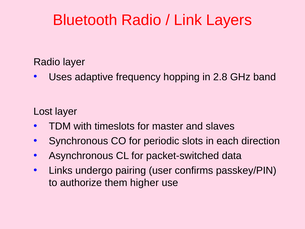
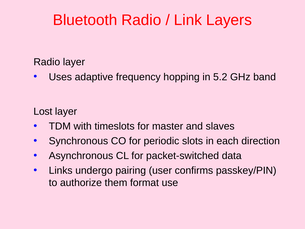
2.8: 2.8 -> 5.2 (220, 77)
higher: higher -> format (144, 183)
